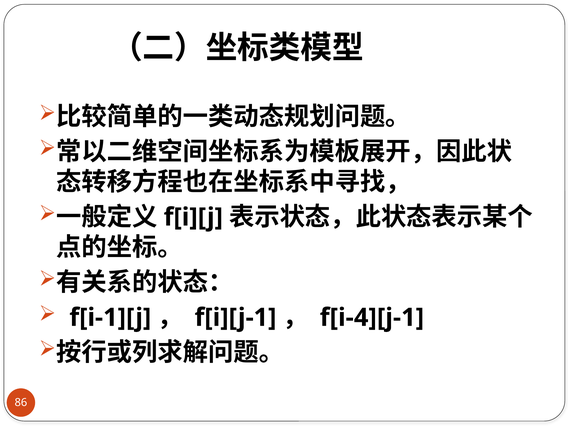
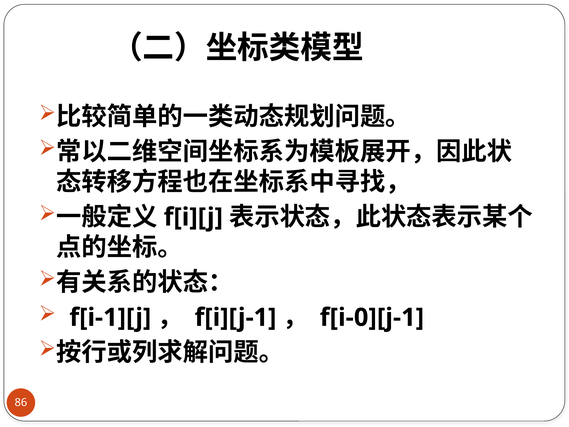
f[i-4][j-1: f[i-4][j-1 -> f[i-0][j-1 (372, 317)
